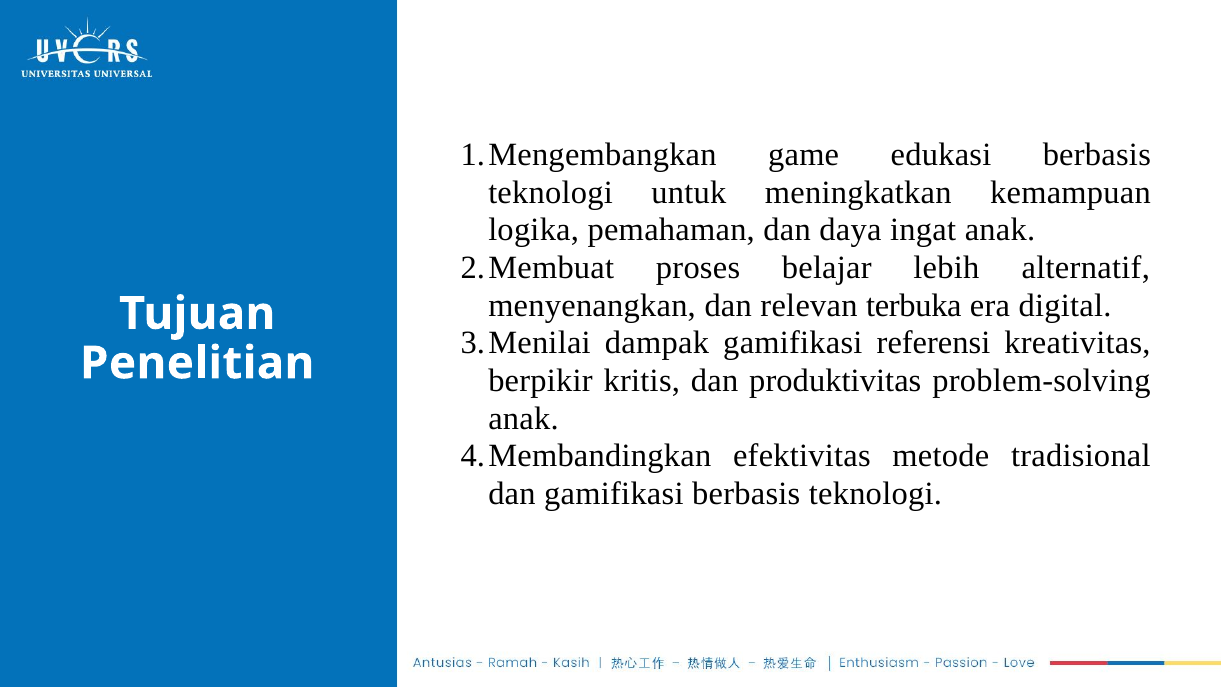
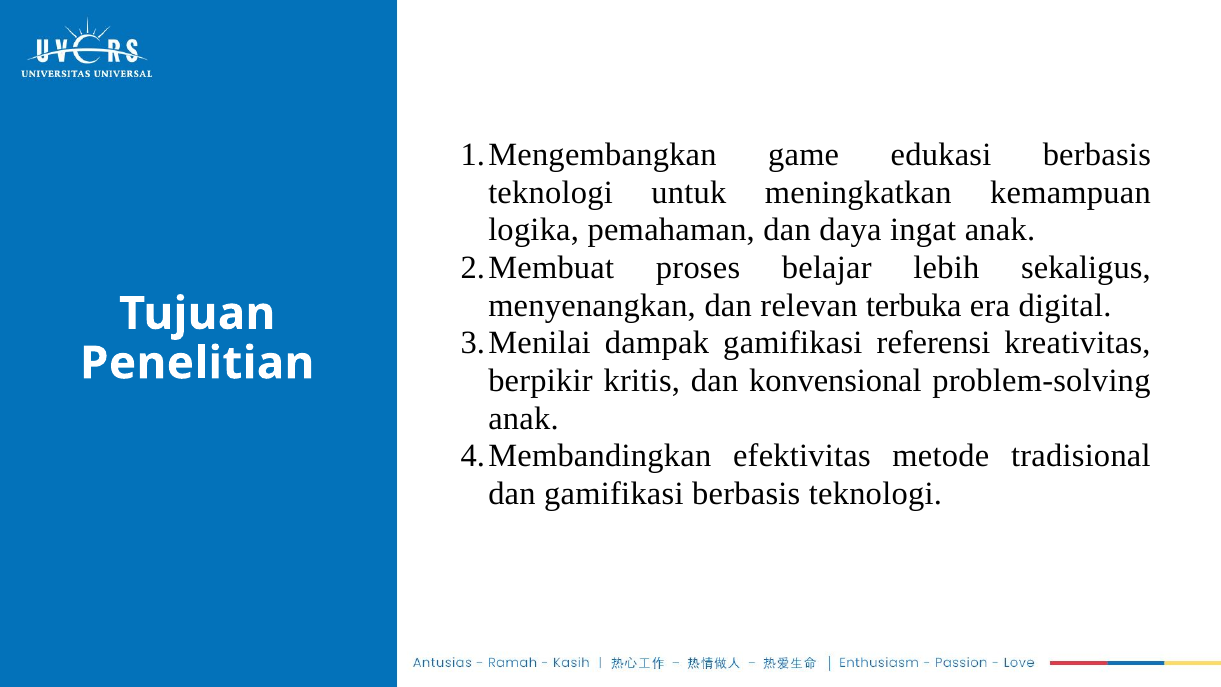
alternatif: alternatif -> sekaligus (1086, 268)
produktivitas: produktivitas -> konvensional (835, 381)
